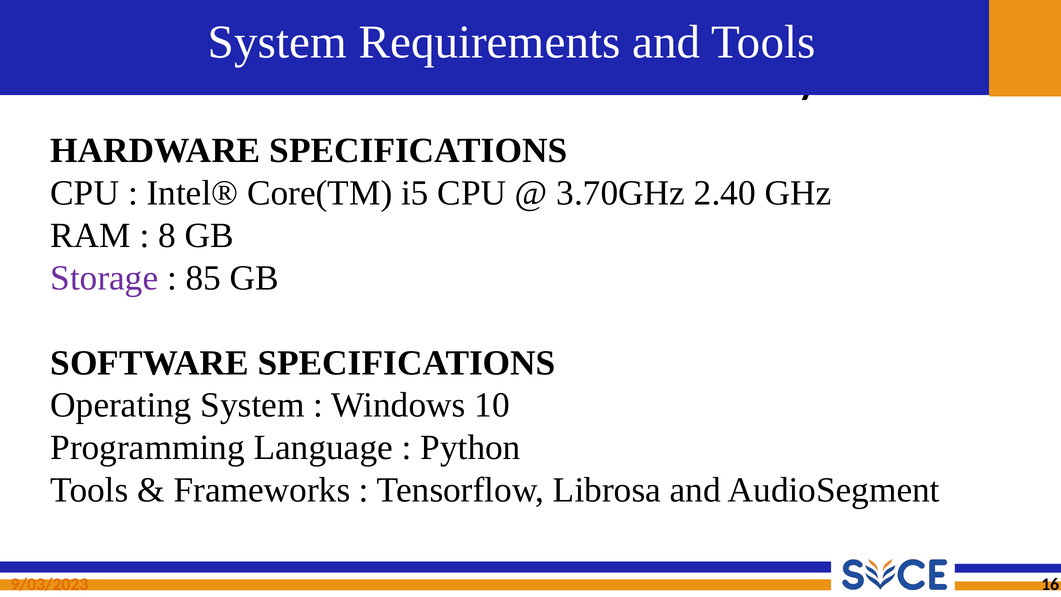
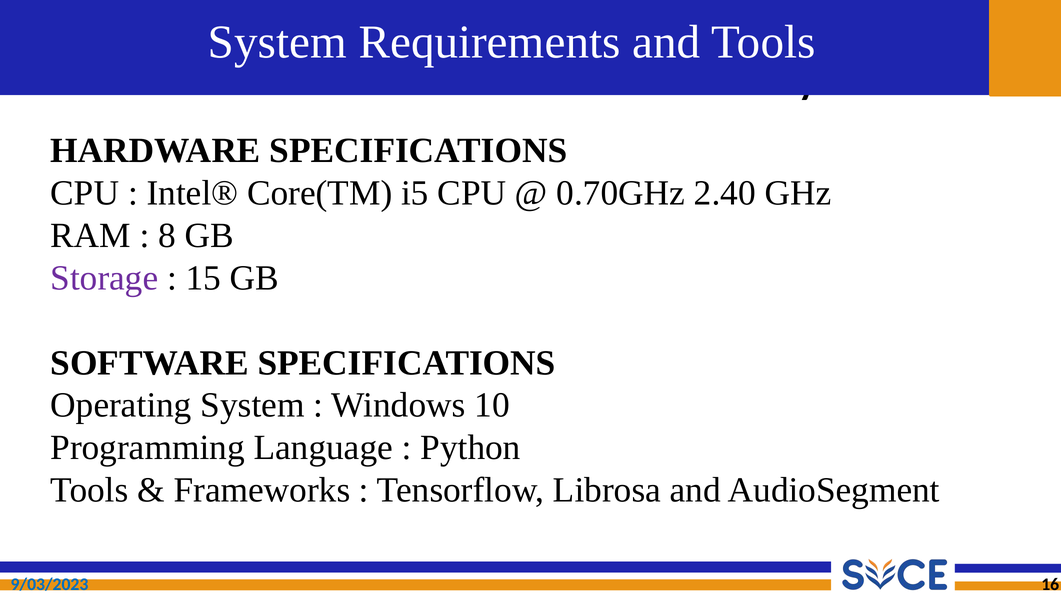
3.70GHz: 3.70GHz -> 0.70GHz (621, 193)
85: 85 -> 15 (203, 278)
9/03/2023 colour: orange -> blue (49, 584)
